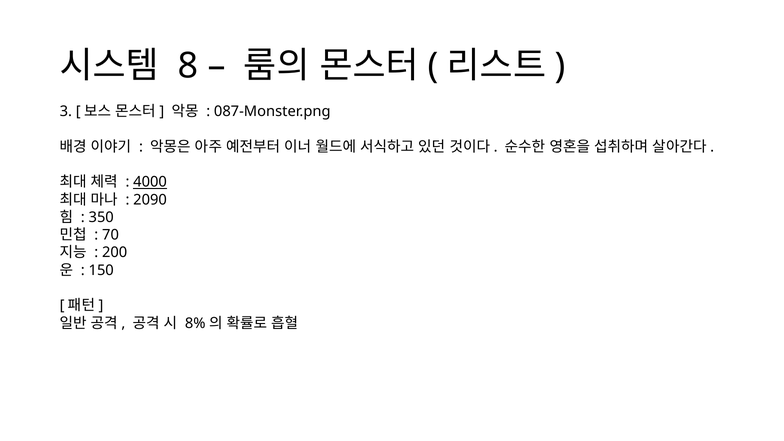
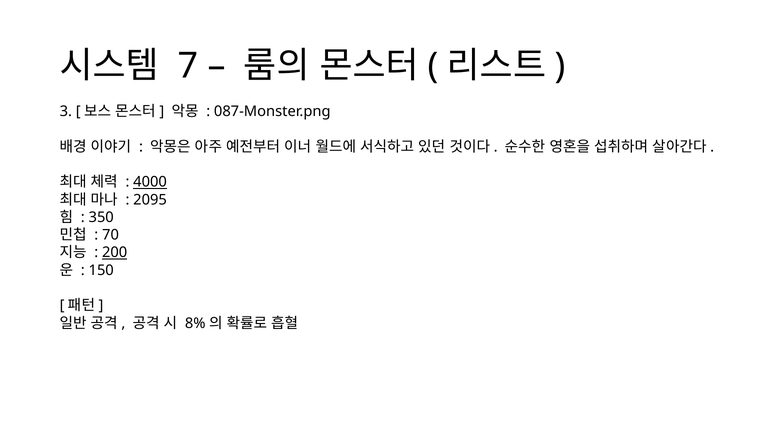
8: 8 -> 7 (188, 66)
2090: 2090 -> 2095 (150, 200)
200 underline: none -> present (115, 253)
